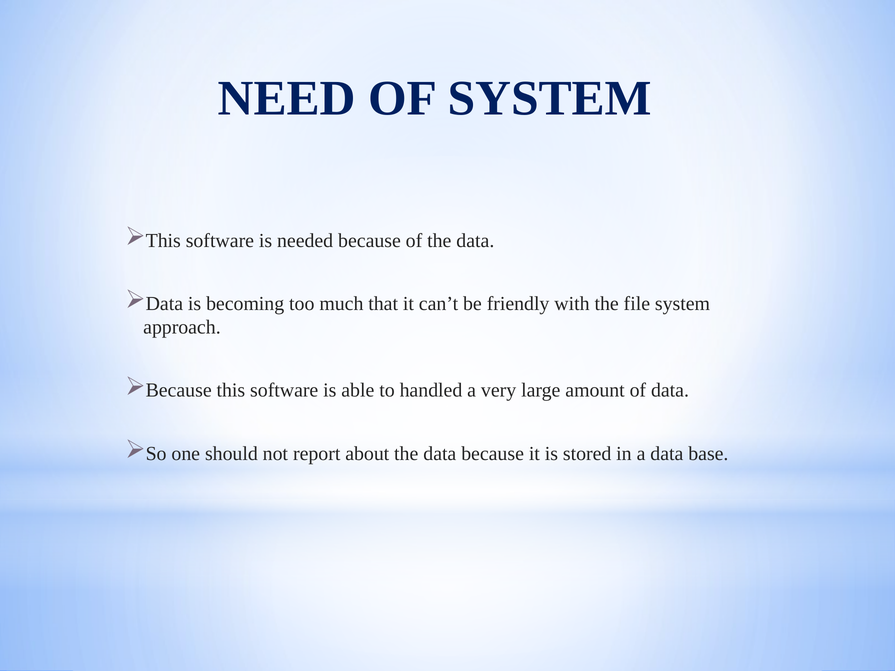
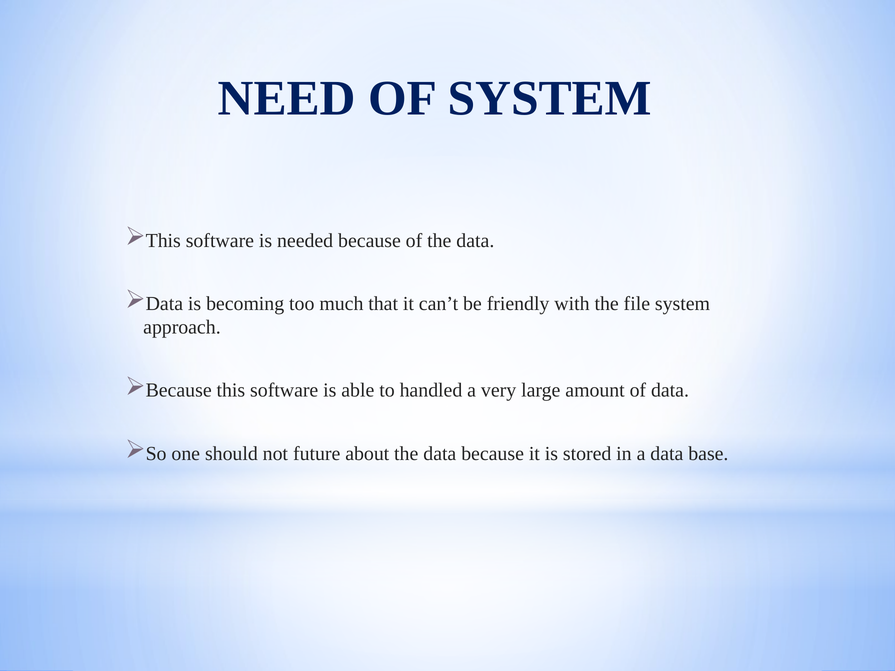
report: report -> future (317, 454)
